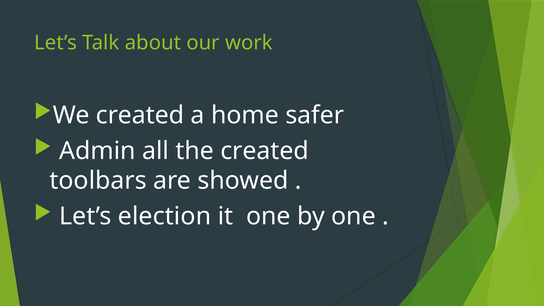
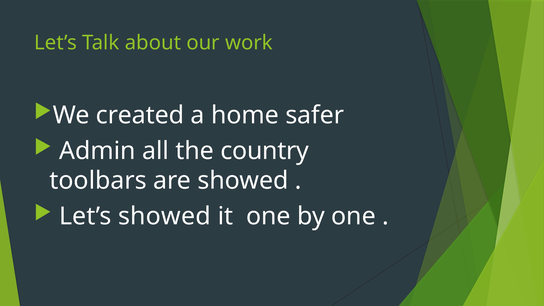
the created: created -> country (265, 151)
Let’s election: election -> showed (164, 216)
